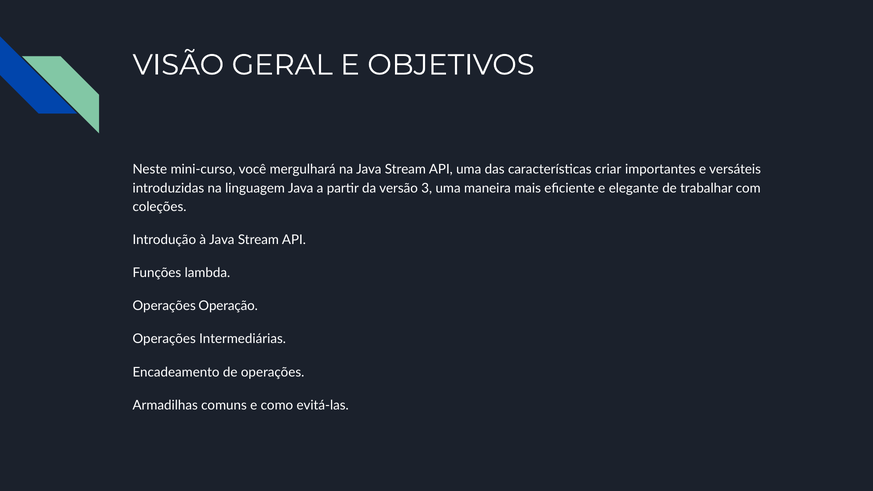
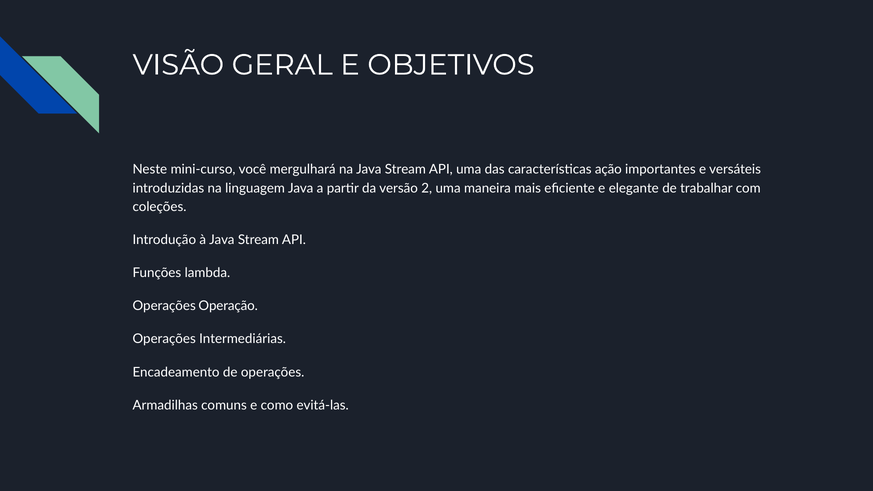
criar: criar -> ação (608, 170)
3: 3 -> 2 (427, 188)
